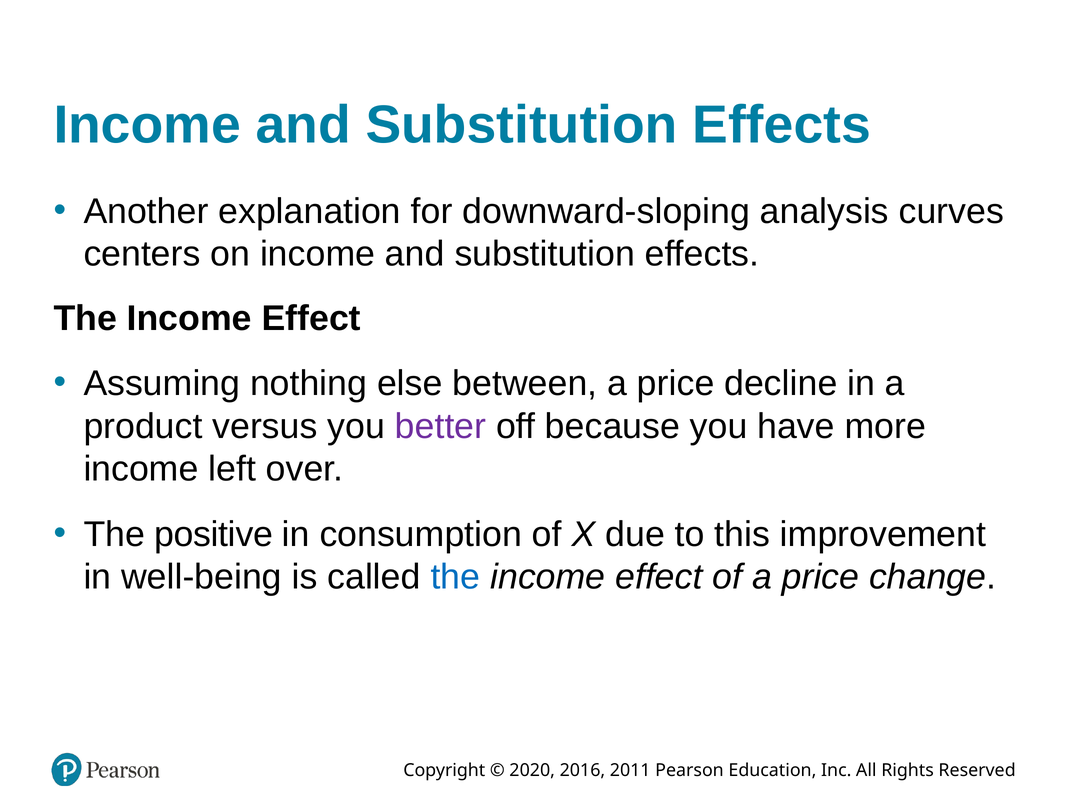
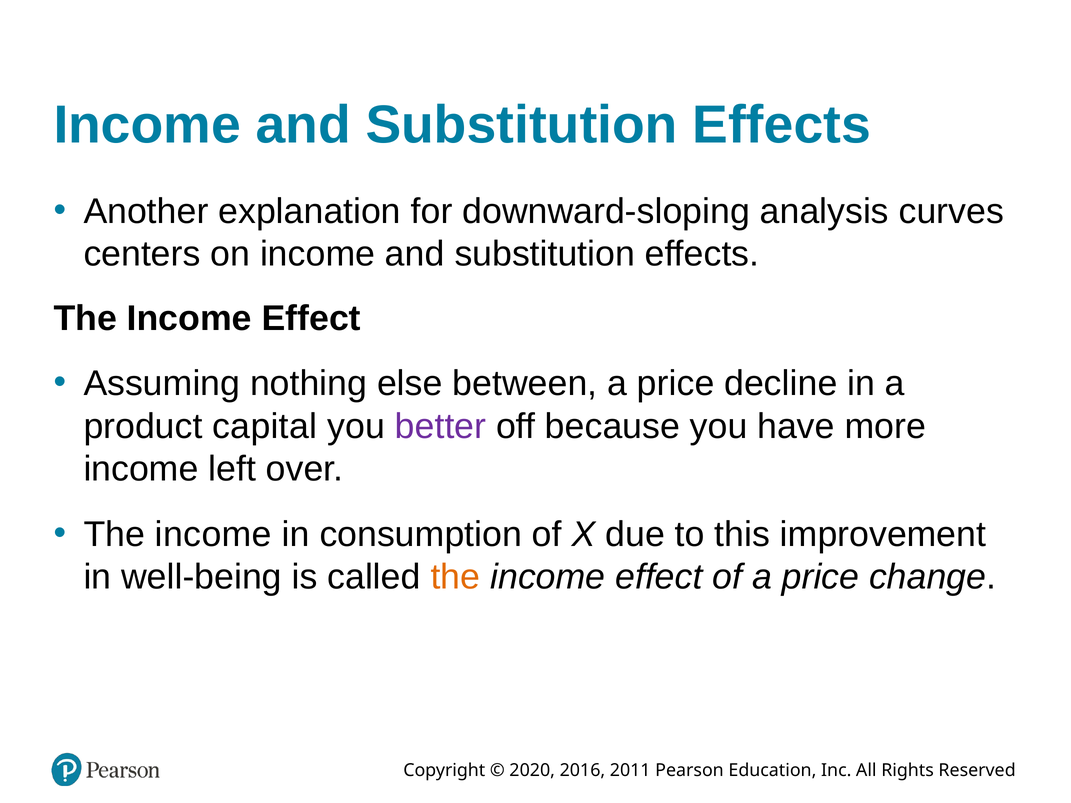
versus: versus -> capital (265, 426)
positive: positive -> income (213, 534)
the colour: blue -> orange (455, 577)
